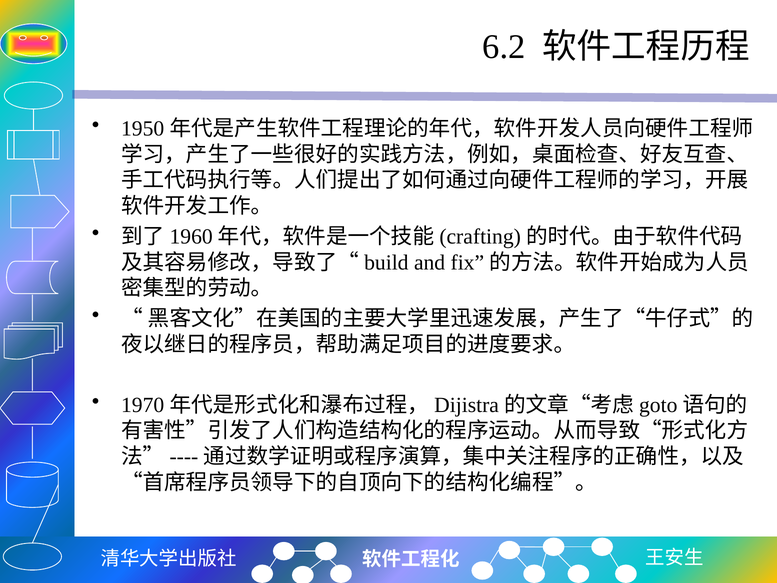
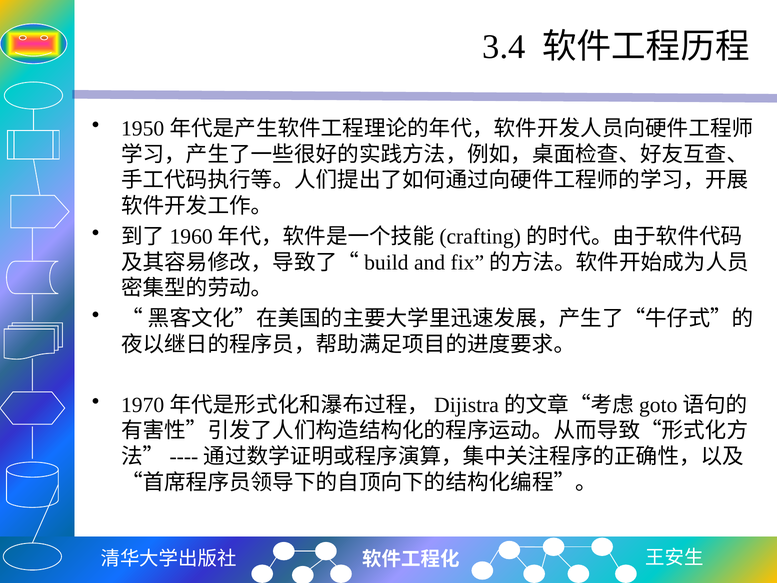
6.2: 6.2 -> 3.4 (504, 47)
